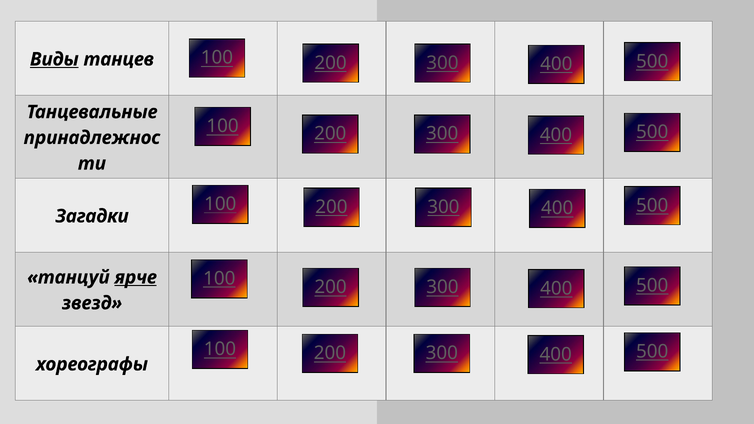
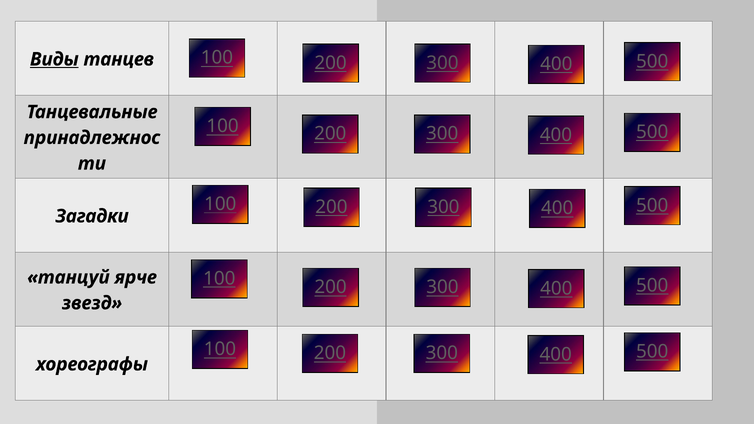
ярче underline: present -> none (136, 277)
